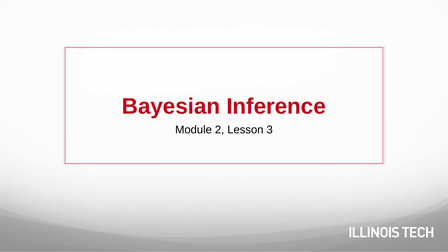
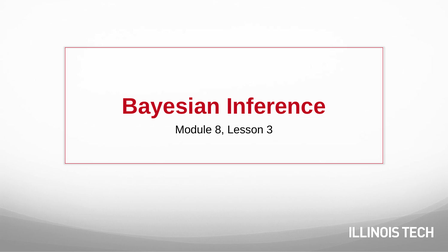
2: 2 -> 8 (220, 130)
